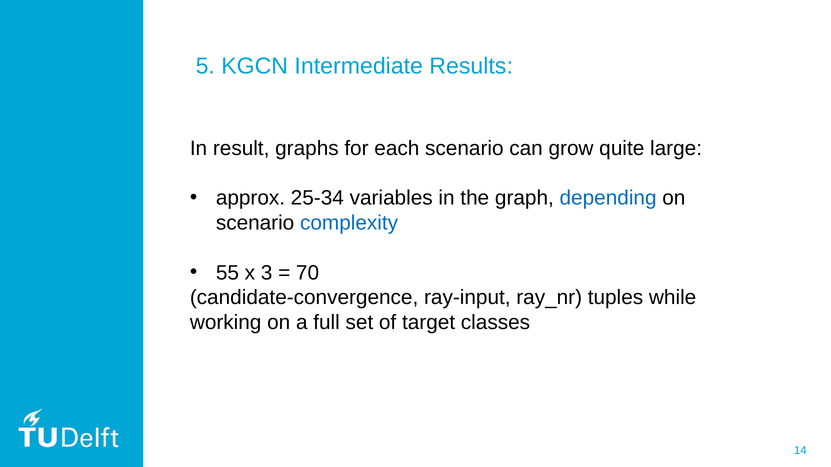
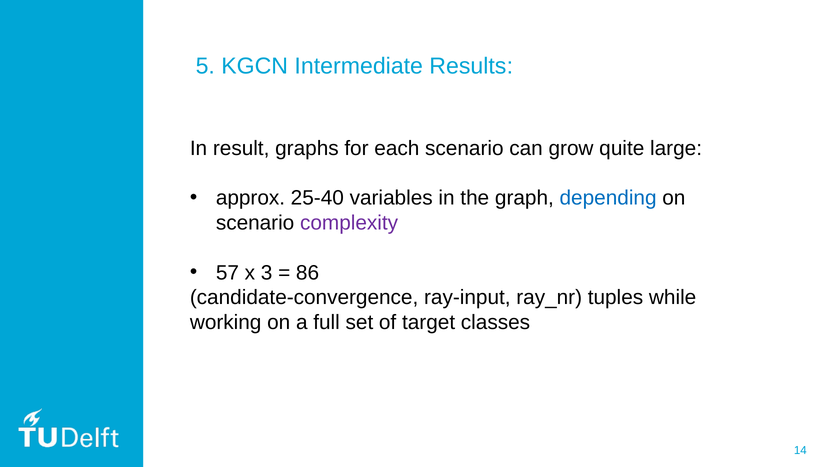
25-34: 25-34 -> 25-40 (317, 198)
complexity colour: blue -> purple (349, 223)
55: 55 -> 57 (227, 273)
70: 70 -> 86 (308, 273)
